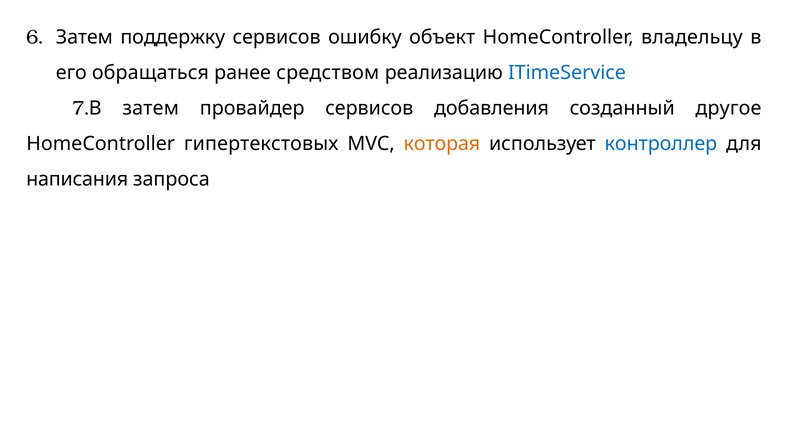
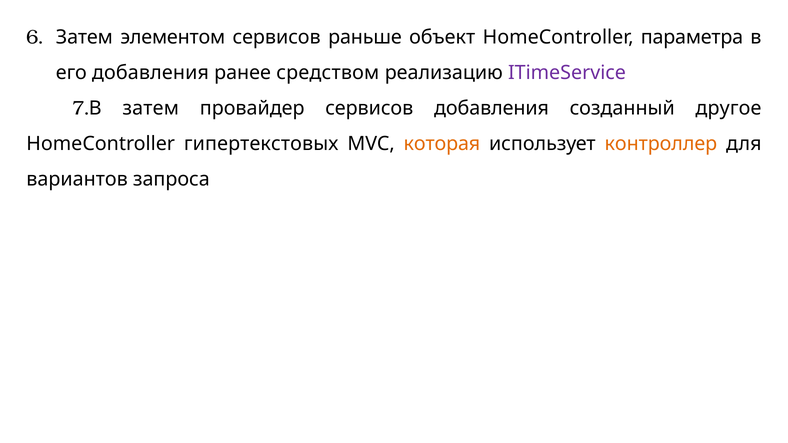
поддержку: поддержку -> элементом (173, 37)
ошибку: ошибку -> раньше (365, 37)
владельцу: владельцу -> параметра (692, 37)
его обращаться: обращаться -> добавления (150, 73)
ITimeService colour: blue -> purple (567, 73)
контроллер colour: blue -> orange (661, 144)
написания: написания -> вариантов (77, 179)
